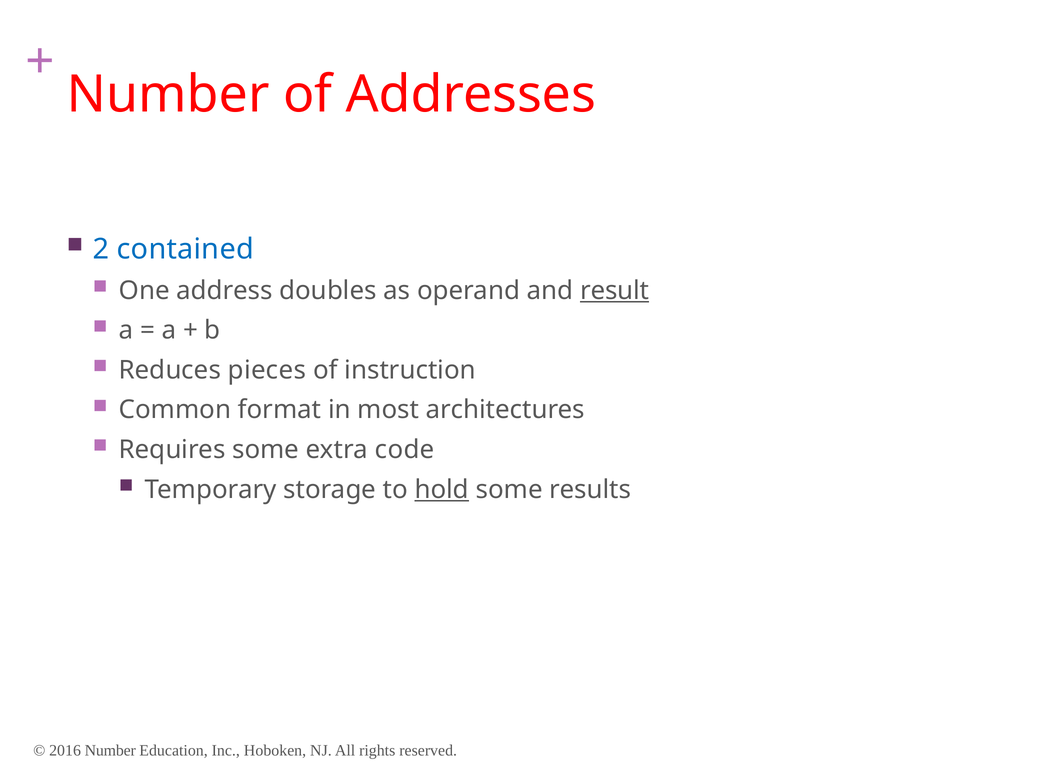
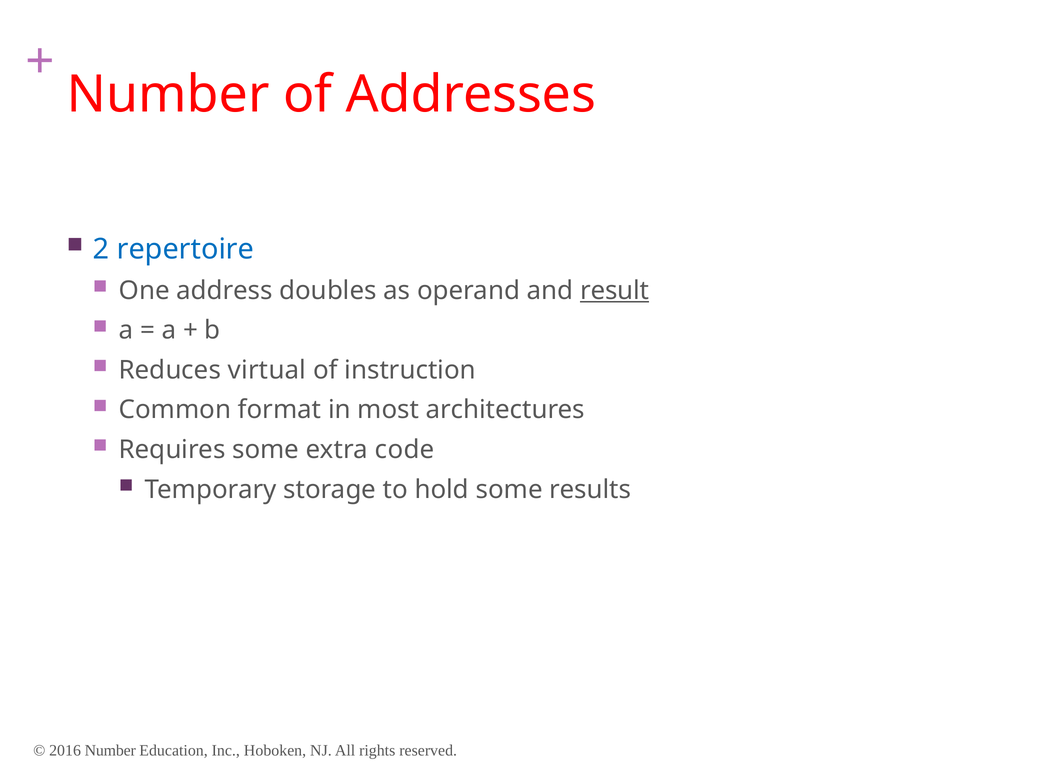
contained: contained -> repertoire (185, 249)
pieces: pieces -> virtual (267, 370)
hold underline: present -> none (442, 490)
